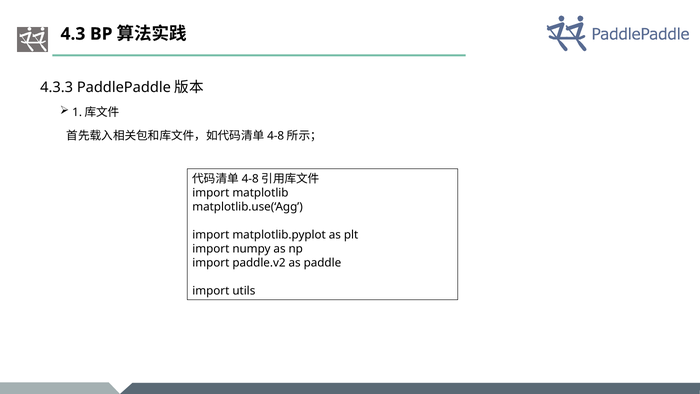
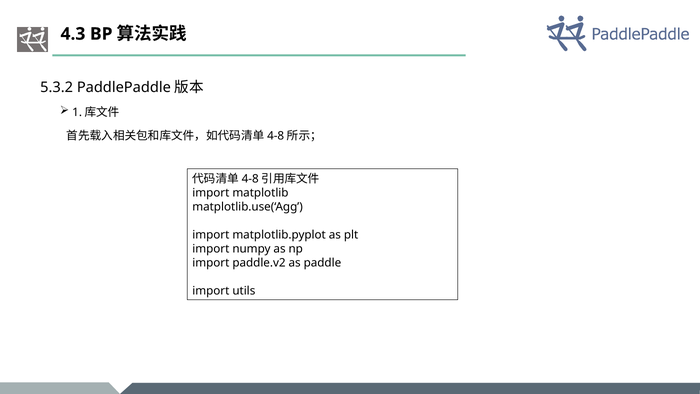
4.3.3: 4.3.3 -> 5.3.2 (57, 87)
